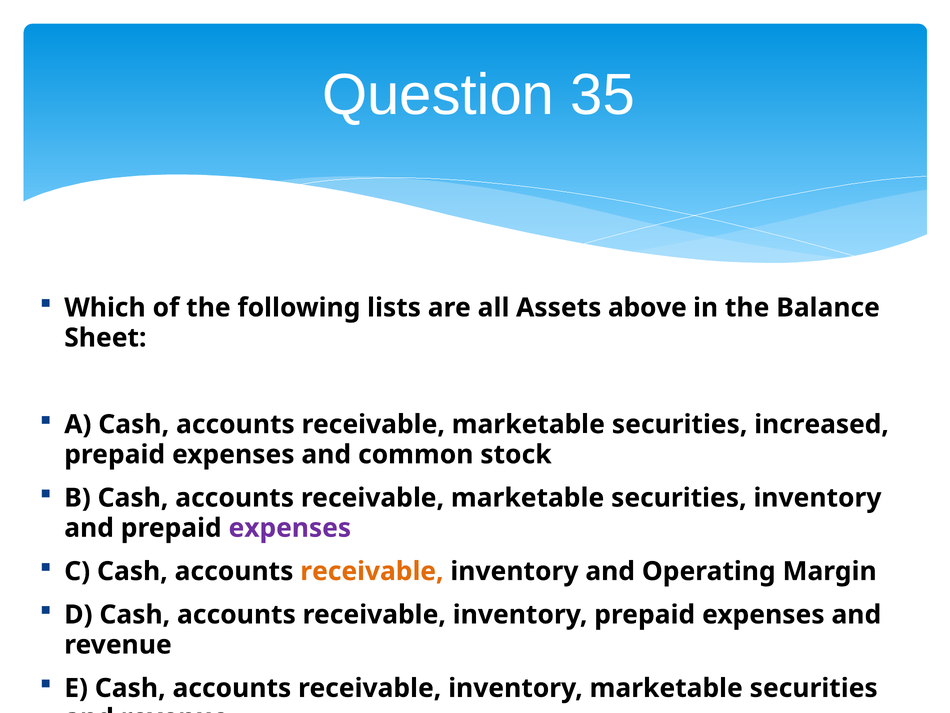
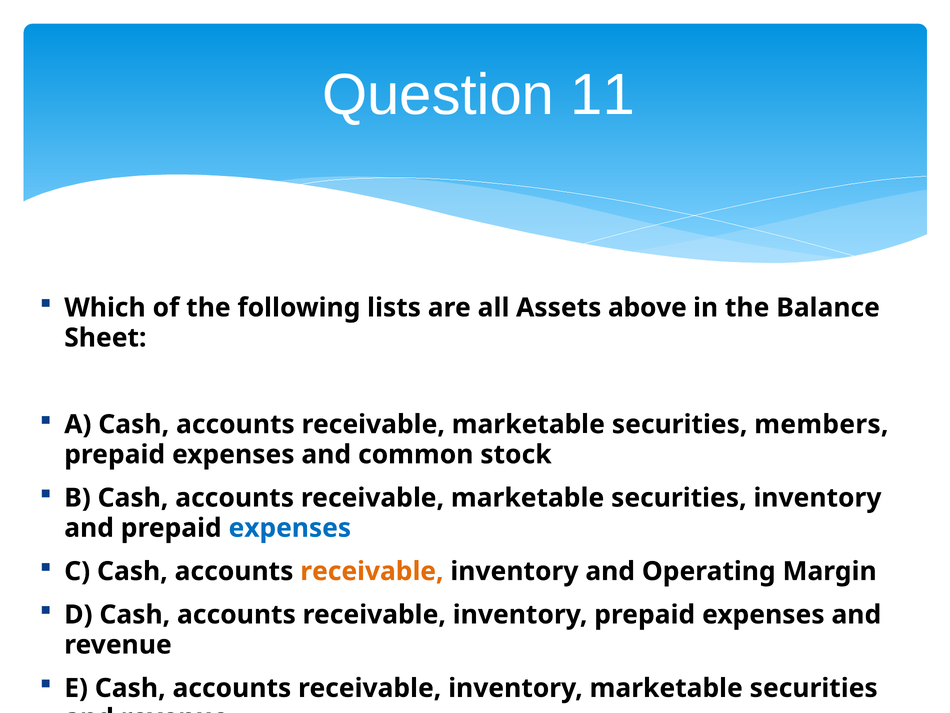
35: 35 -> 11 (603, 95)
increased: increased -> members (821, 424)
expenses colour: purple -> blue (290, 528)
